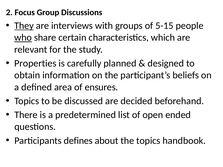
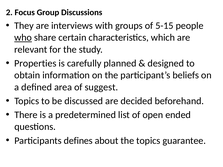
They underline: present -> none (24, 26)
ensures: ensures -> suggest (101, 87)
handbook: handbook -> guarantee (184, 141)
